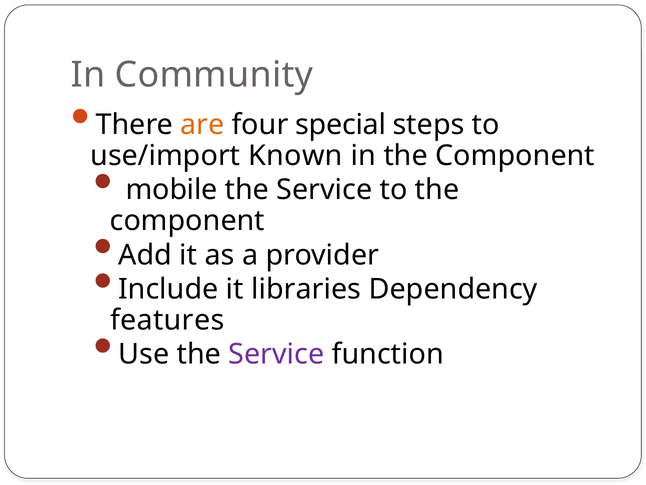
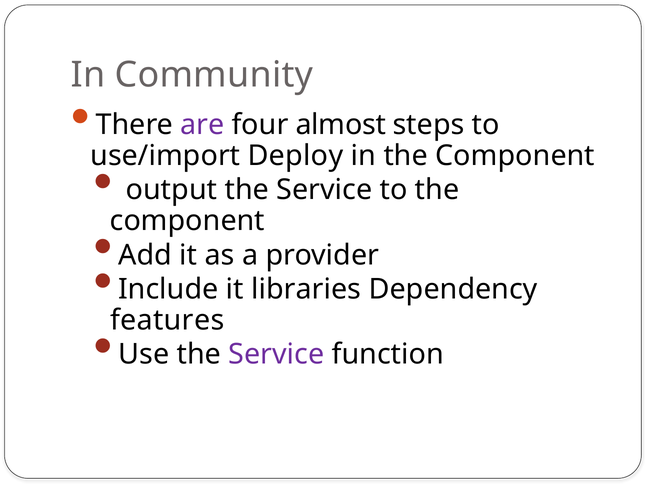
are colour: orange -> purple (202, 125)
special: special -> almost (341, 125)
Known: Known -> Deploy (295, 156)
mobile: mobile -> output (171, 190)
